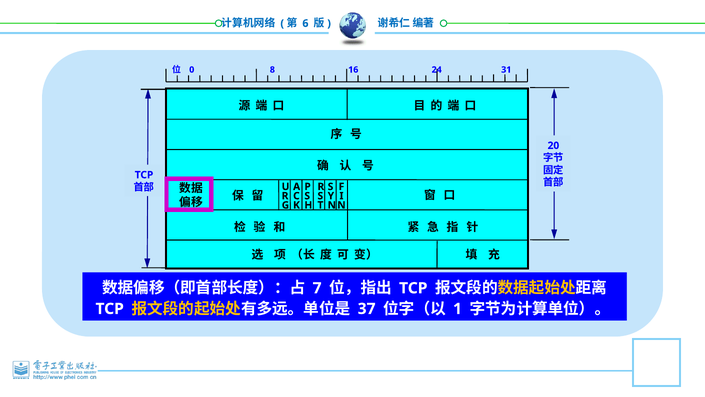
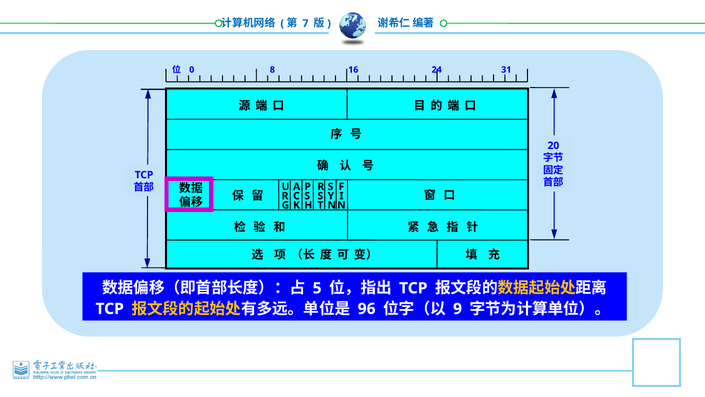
6: 6 -> 7 (305, 23)
7: 7 -> 5 (317, 288)
37: 37 -> 96 (367, 309)
1: 1 -> 9 (458, 309)
